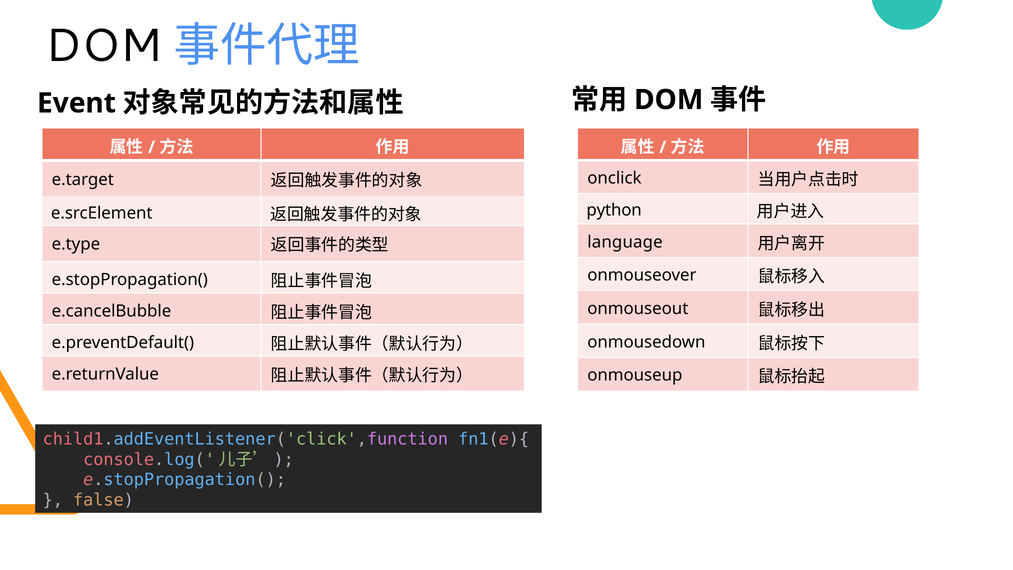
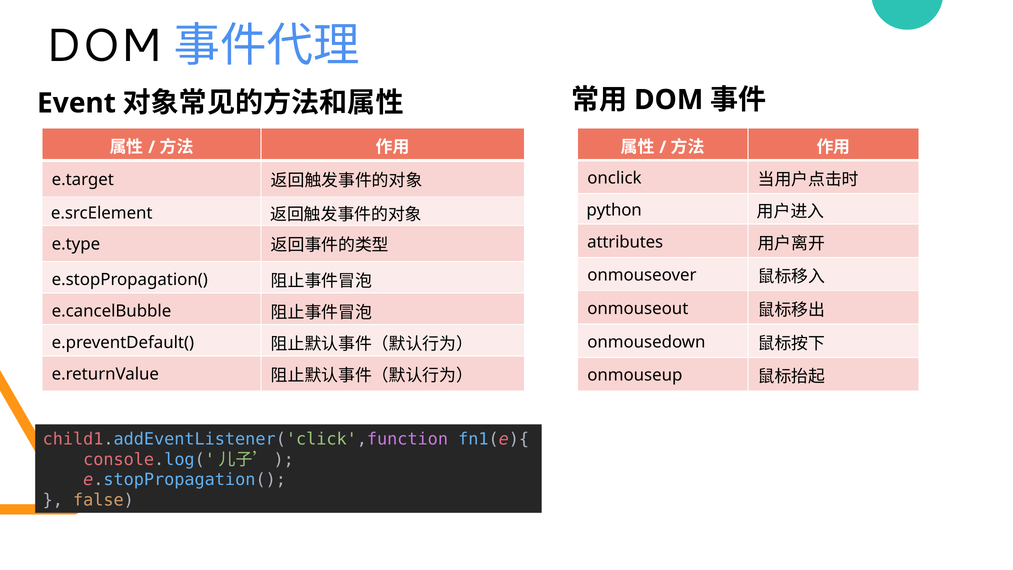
language: language -> attributes (625, 242)
